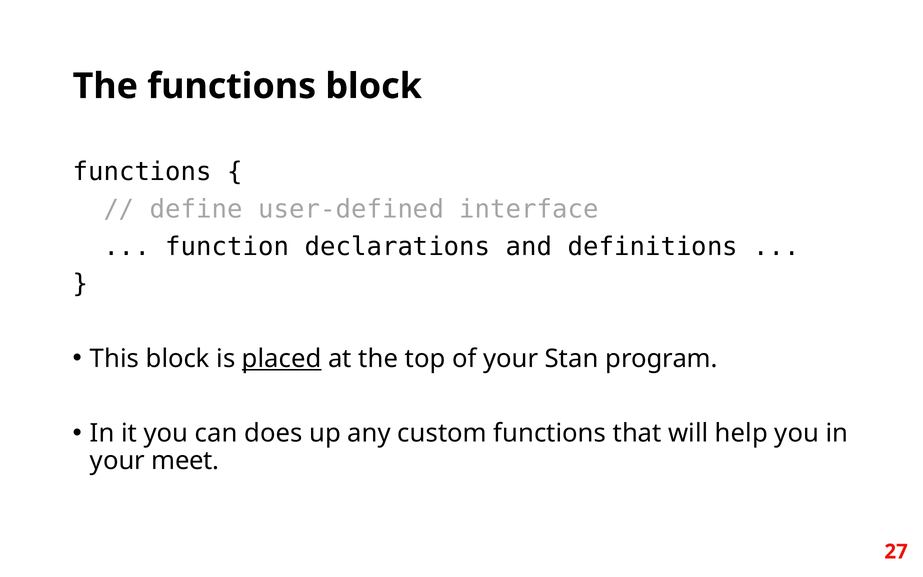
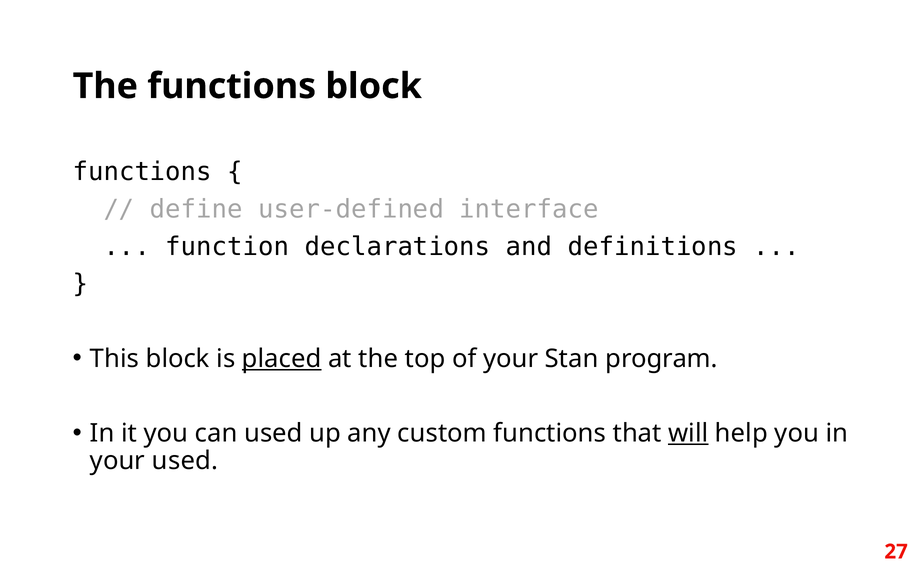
can does: does -> used (273, 433)
will underline: none -> present (688, 433)
your meet: meet -> used (185, 461)
